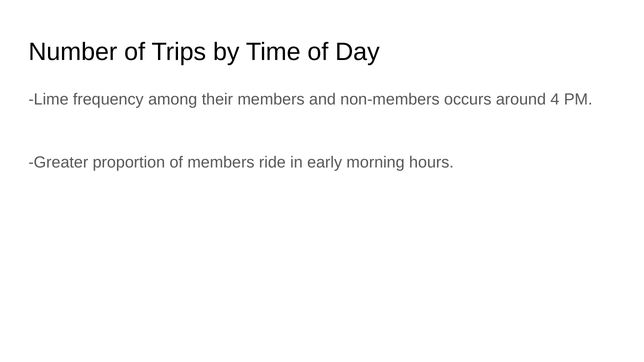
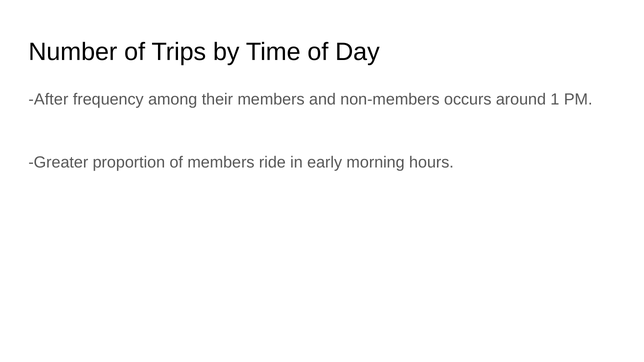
Lime: Lime -> After (48, 100)
4: 4 -> 1 (555, 100)
